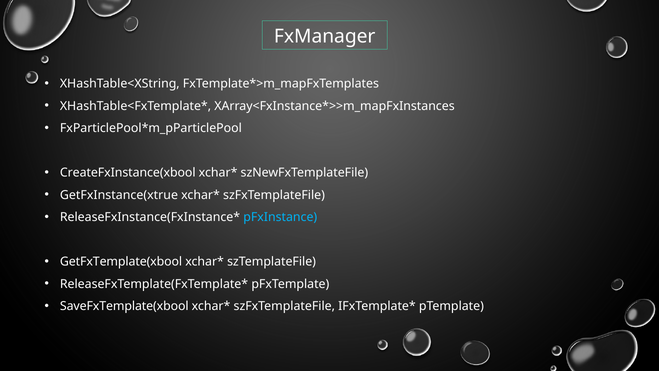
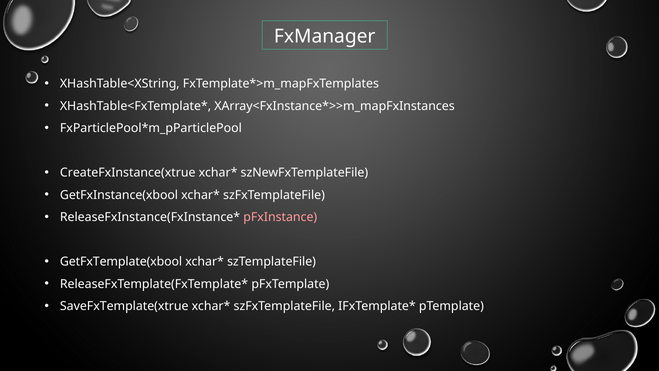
CreateFxInstance(xbool: CreateFxInstance(xbool -> CreateFxInstance(xtrue (128, 173)
GetFxInstance(xtrue: GetFxInstance(xtrue -> GetFxInstance(xbool (119, 195)
pFxInstance colour: light blue -> pink (280, 217)
SaveFxTemplate(xbool: SaveFxTemplate(xbool -> SaveFxTemplate(xtrue (124, 306)
